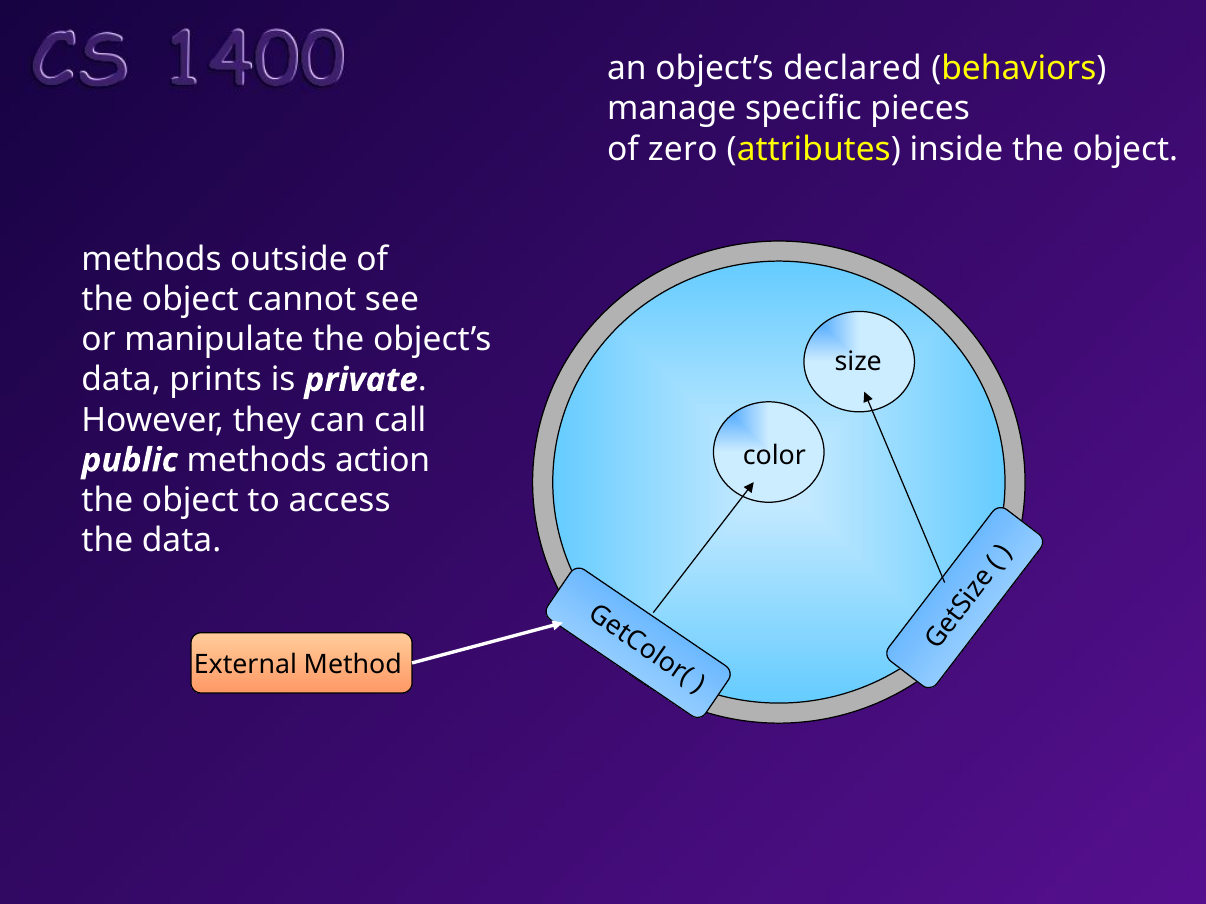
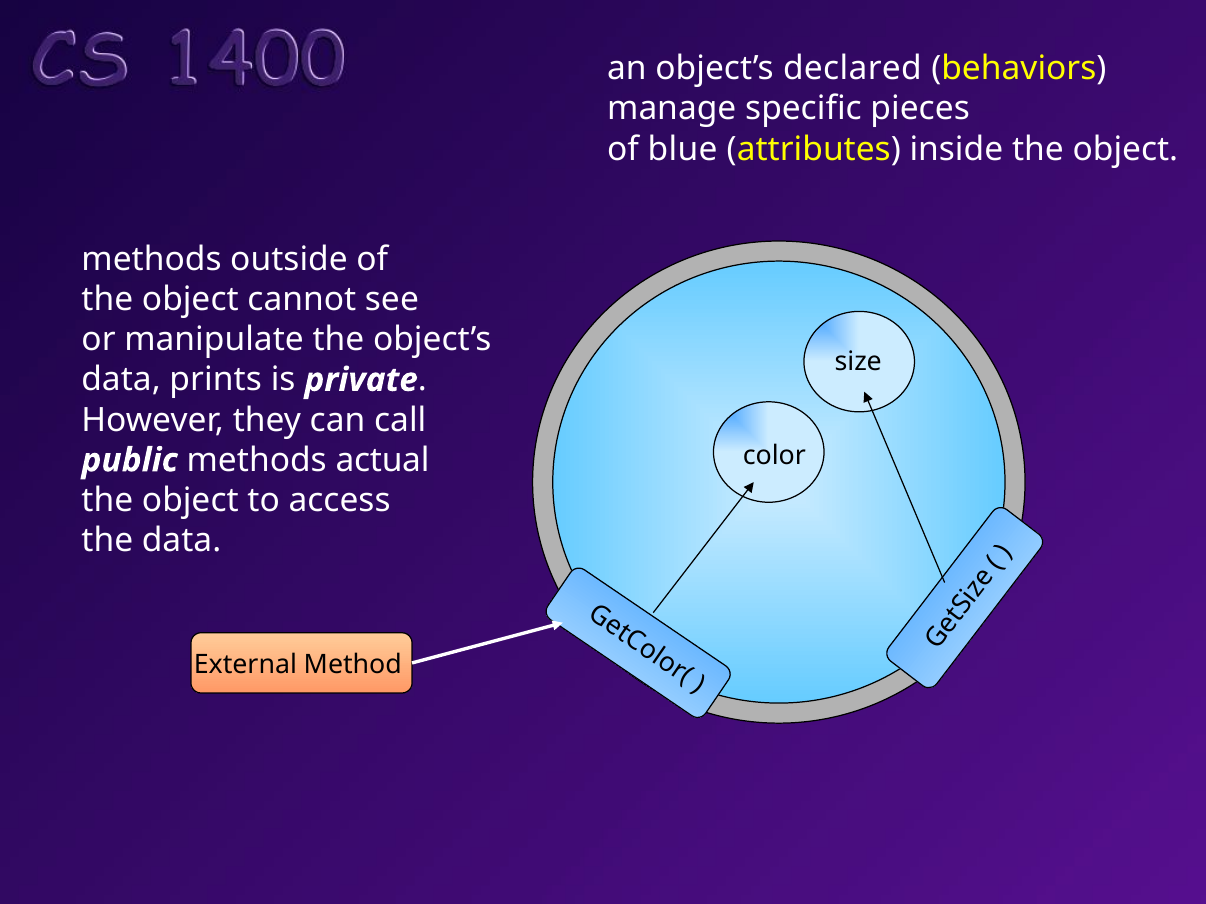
zero: zero -> blue (683, 149)
action: action -> actual (382, 461)
